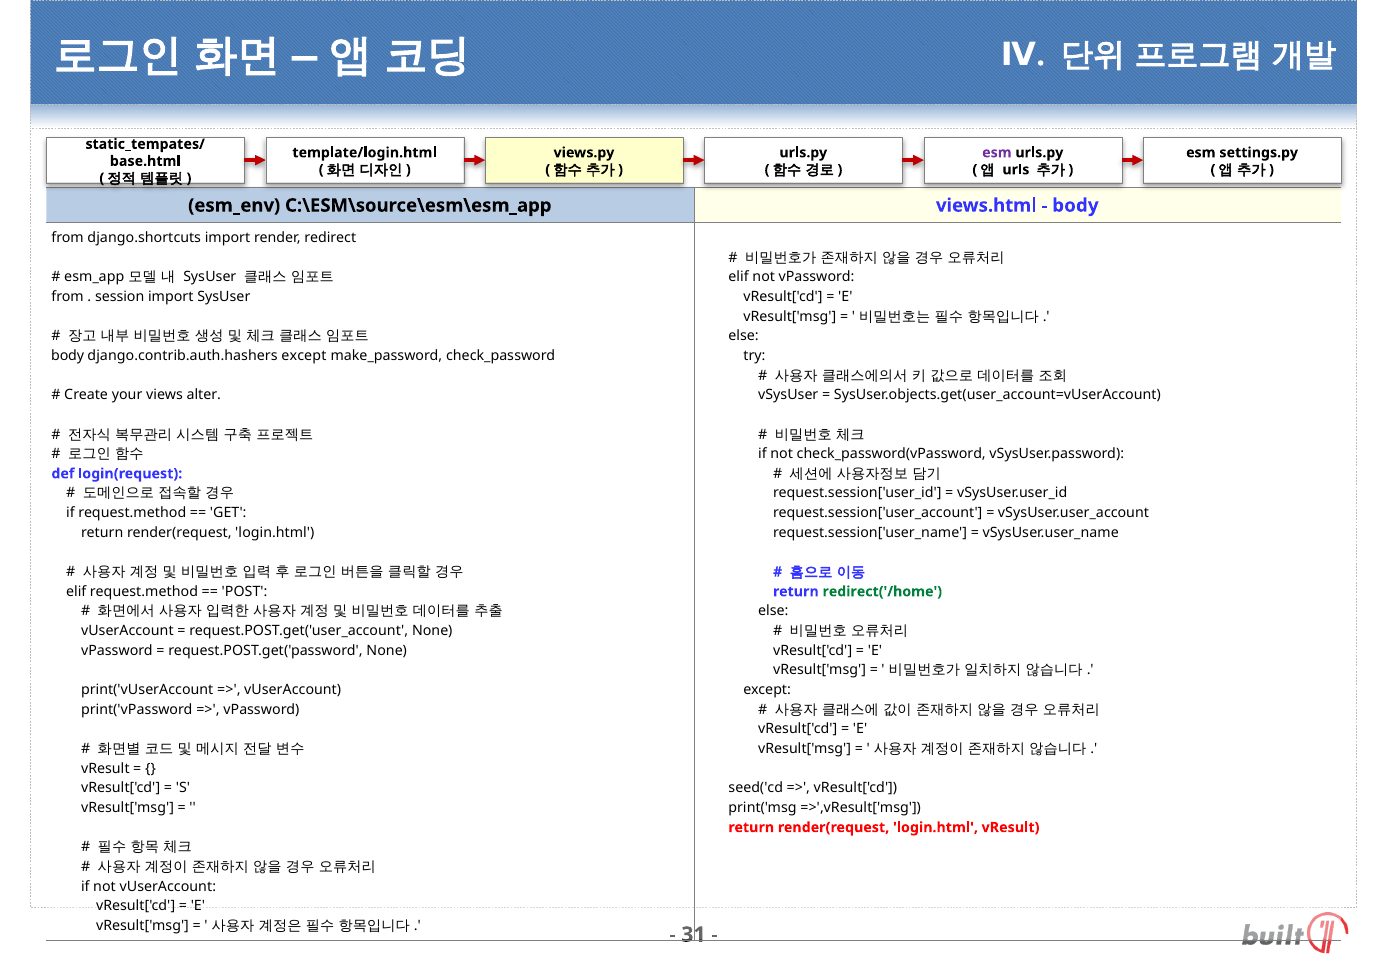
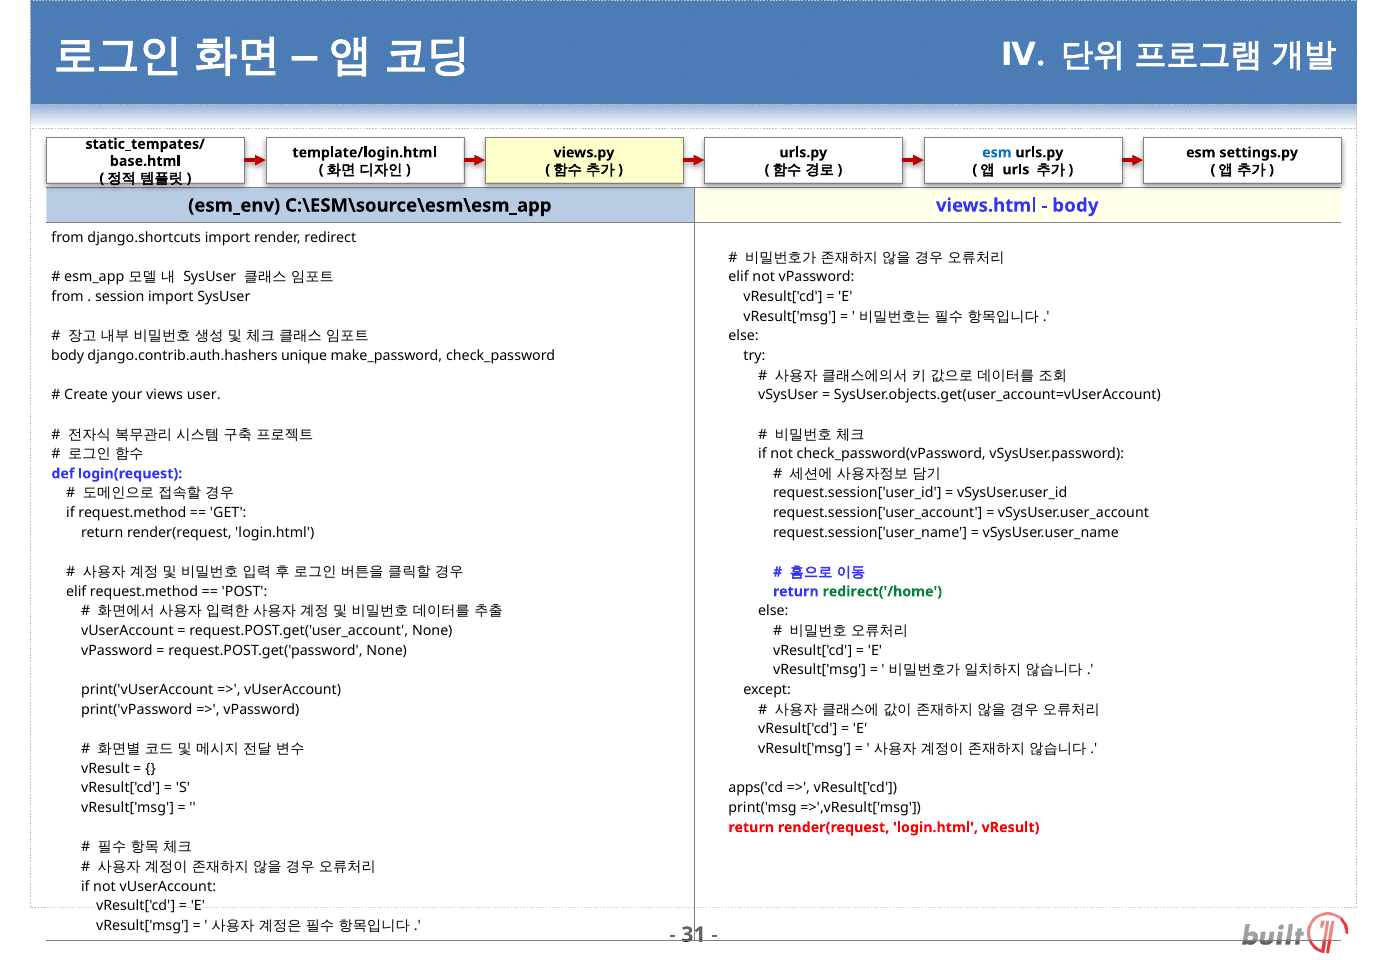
esm colour: purple -> blue (997, 153)
django.contrib.auth.hashers except: except -> unique (304, 356)
alter: alter -> user (204, 395)
seed('cd: seed('cd -> apps('cd (756, 788)
